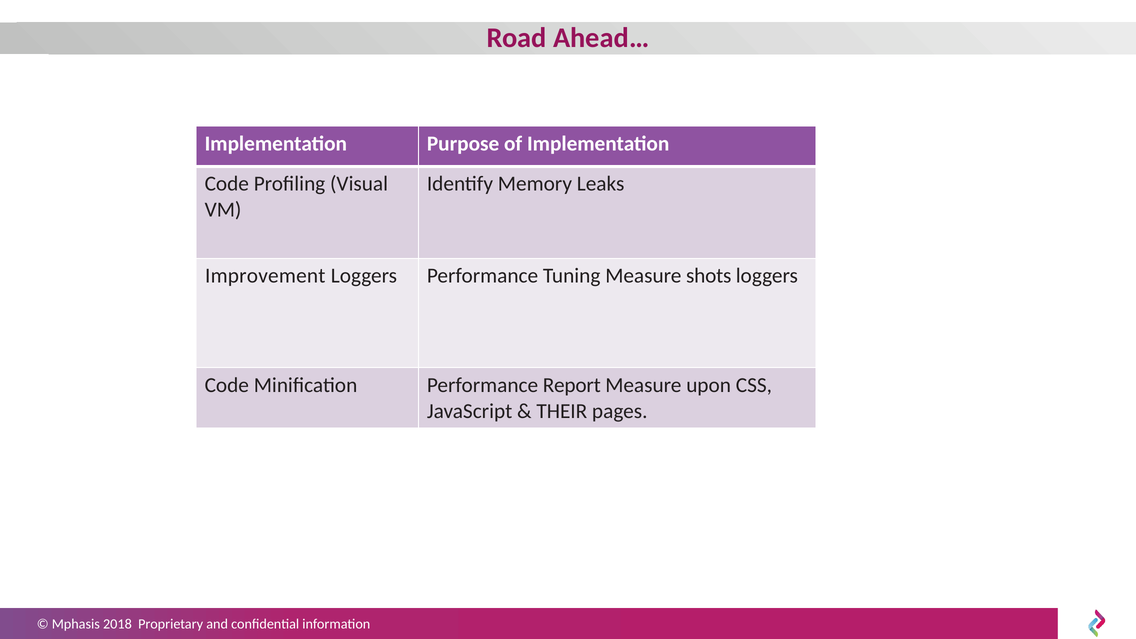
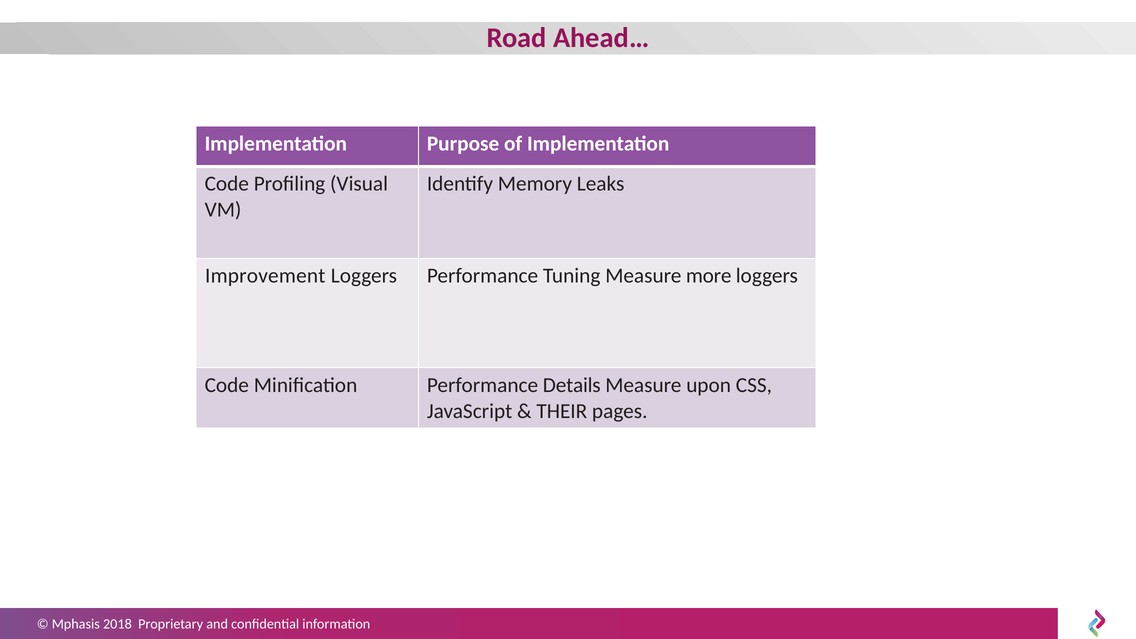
shots: shots -> more (709, 276)
Report: Report -> Details (572, 385)
